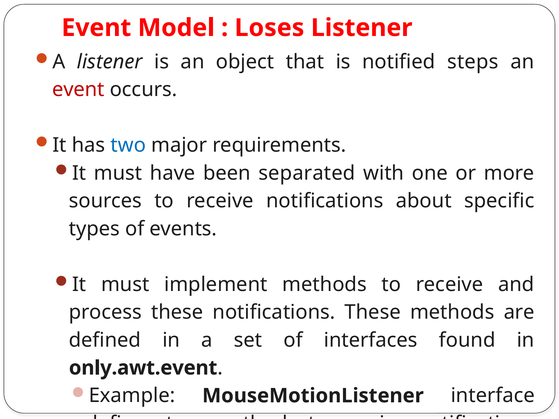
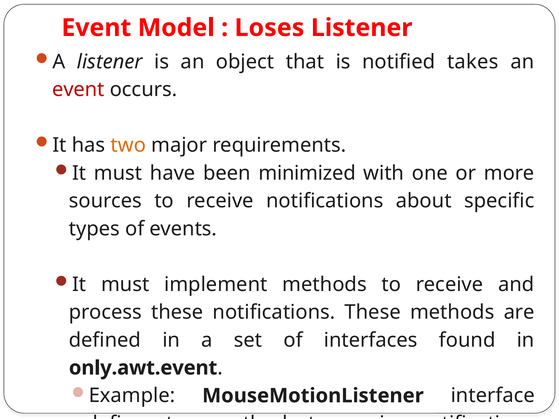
steps: steps -> takes (473, 62)
two colour: blue -> orange (128, 145)
separated: separated -> minimized (307, 173)
